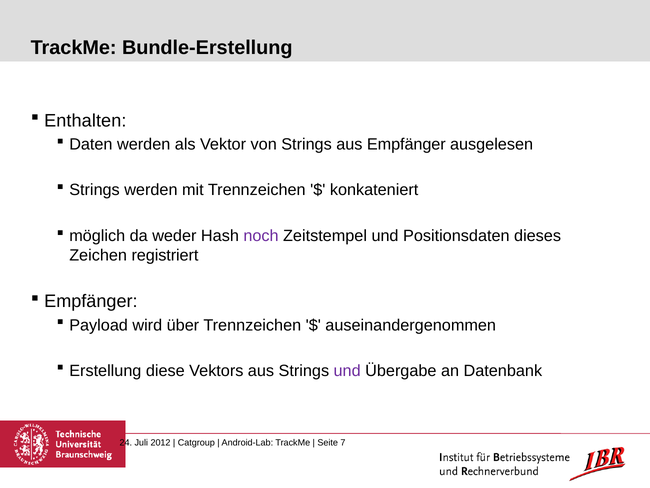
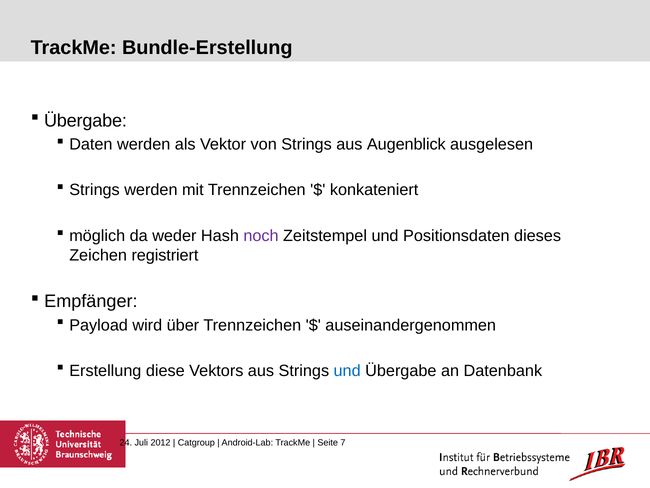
Enthalten: Enthalten -> Übergabe (85, 121)
aus Empfänger: Empfänger -> Augenblick (406, 144)
und colour: purple -> blue (347, 370)
